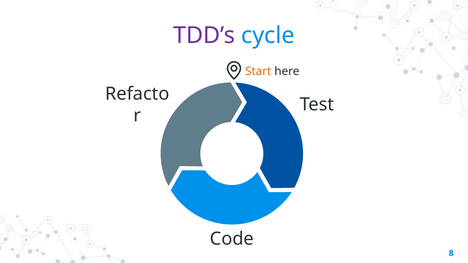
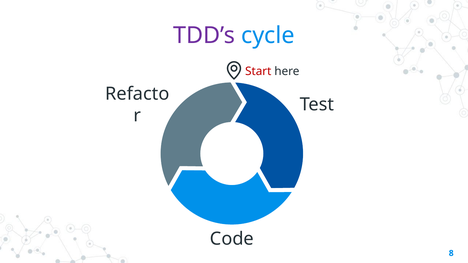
Start colour: orange -> red (258, 71)
